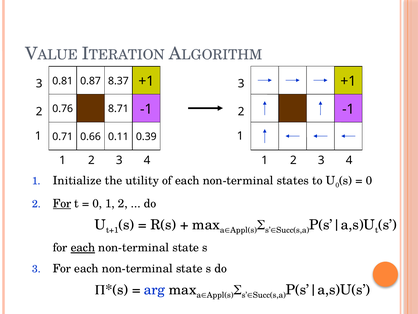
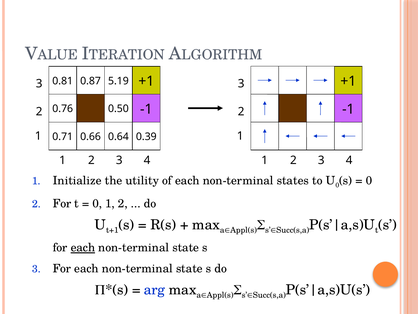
8.37: 8.37 -> 5.19 (118, 81)
8.71: 8.71 -> 0.50 (118, 109)
0.11: 0.11 -> 0.64 (118, 137)
For underline: present -> none (62, 203)
